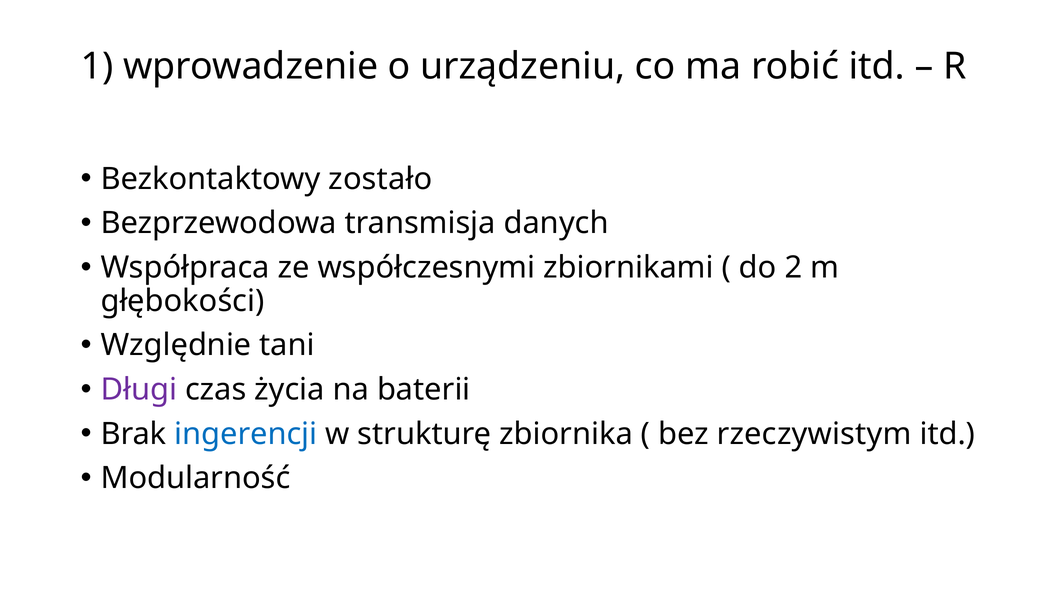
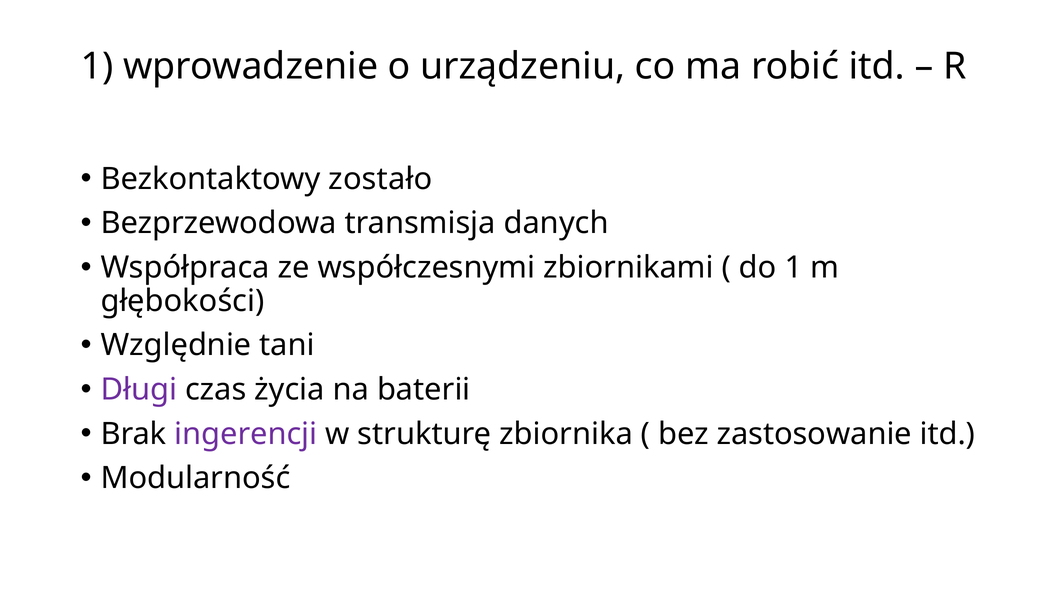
do 2: 2 -> 1 (793, 268)
ingerencji colour: blue -> purple (246, 434)
rzeczywistym: rzeczywistym -> zastosowanie (814, 434)
